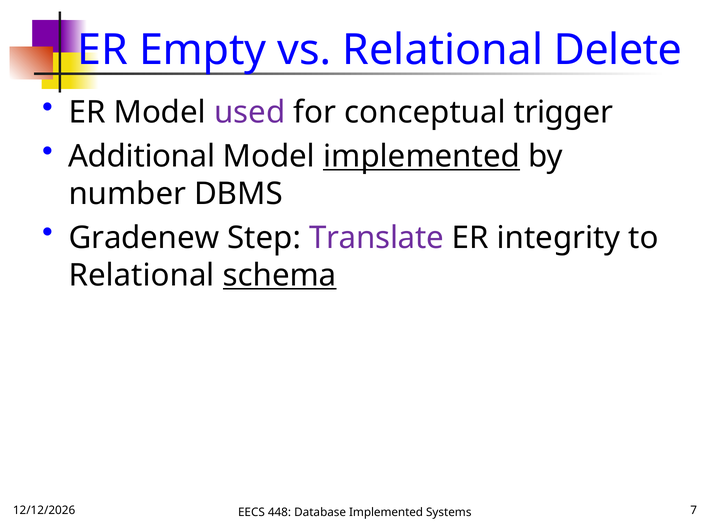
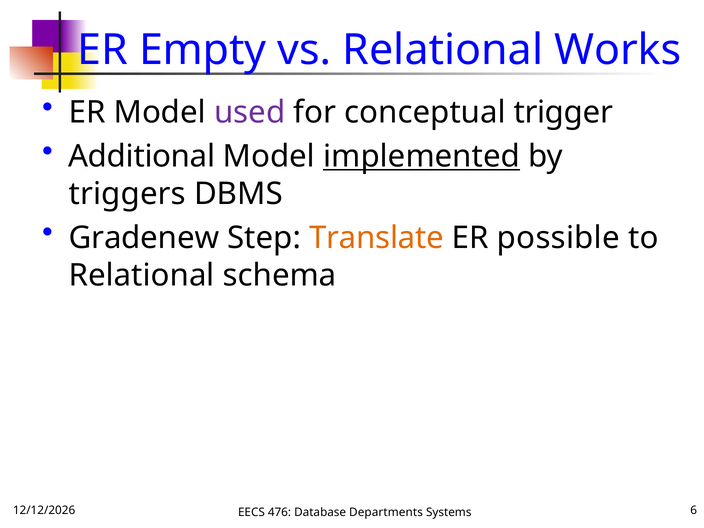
Delete: Delete -> Works (618, 50)
number: number -> triggers (127, 194)
Translate colour: purple -> orange (376, 238)
integrity: integrity -> possible (558, 238)
schema underline: present -> none (280, 275)
448: 448 -> 476 (279, 512)
Database Implemented: Implemented -> Departments (386, 512)
7: 7 -> 6 (694, 510)
